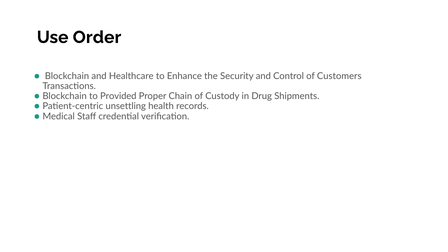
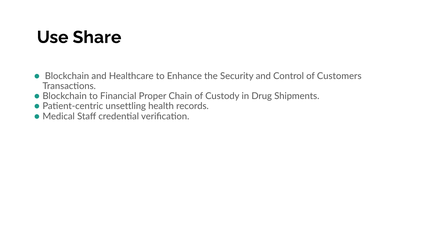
Order: Order -> Share (97, 37)
Provided: Provided -> Financial (118, 96)
